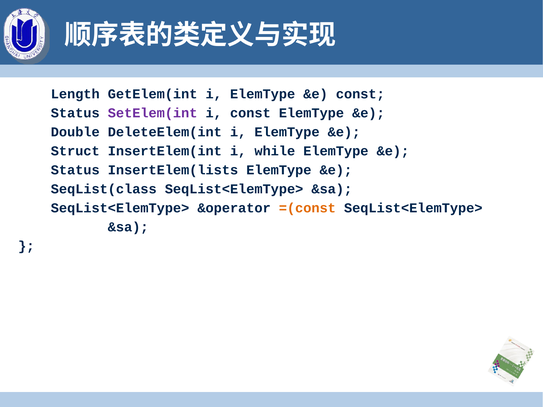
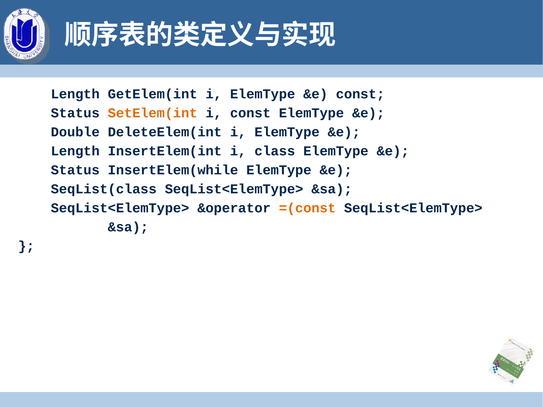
SetElem(int colour: purple -> orange (153, 113)
Struct: Struct -> Length (75, 151)
while: while -> class (275, 151)
InsertElem(lists: InsertElem(lists -> InsertElem(while (173, 170)
